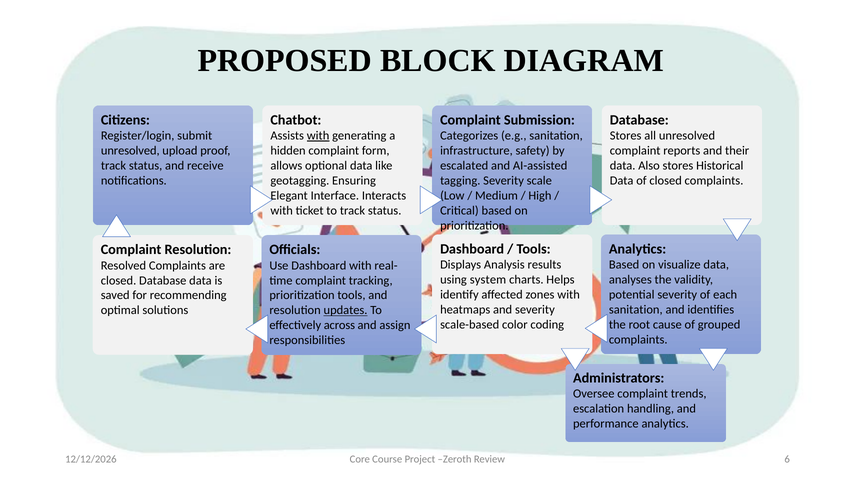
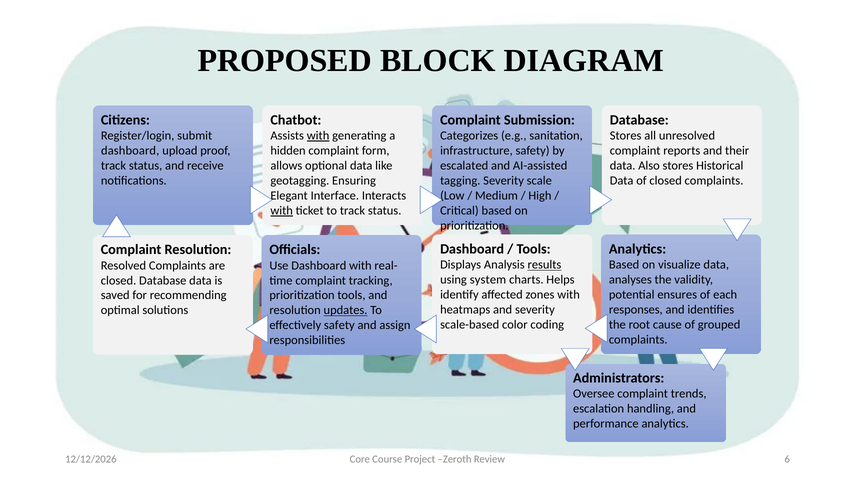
unresolved: unresolved -> dashboard (130, 151)
with underline: none -> present (282, 211)
results underline: none -> present (544, 265)
potential severity: severity -> ensures (677, 295)
sanitation: sanitation -> responses (636, 310)
effectively across: across -> safety (339, 325)
